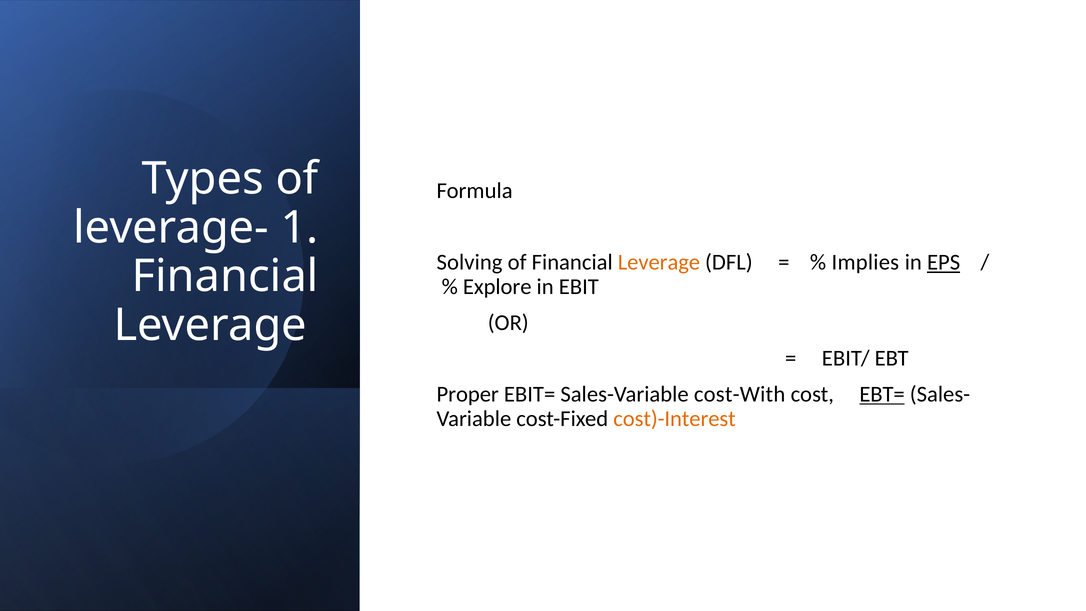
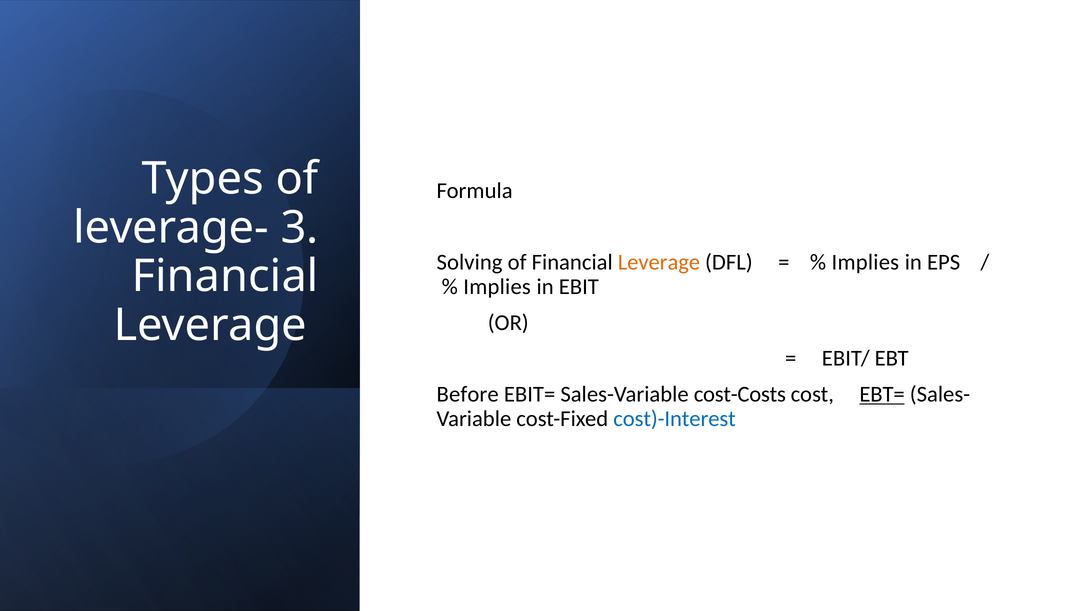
1: 1 -> 3 (300, 228)
EPS underline: present -> none (944, 262)
Explore: Explore -> Implies (497, 287)
Proper: Proper -> Before (468, 394)
cost-With: cost-With -> cost-Costs (740, 394)
cost)-Interest colour: orange -> blue (675, 419)
